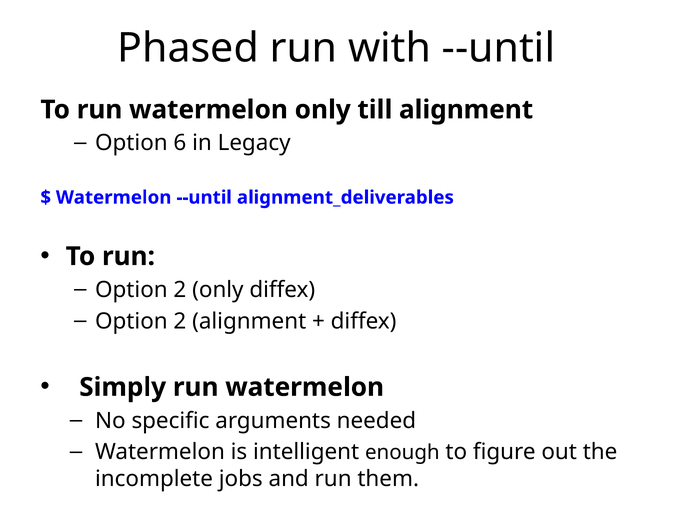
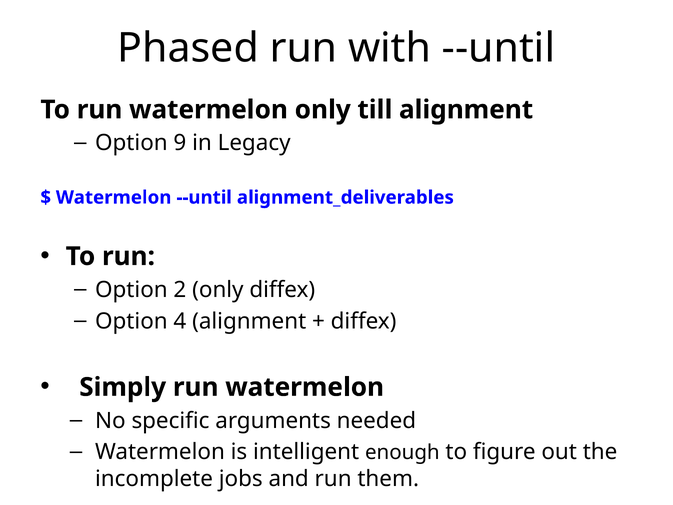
6: 6 -> 9 (180, 143)
2: 2 -> 4 (180, 321)
